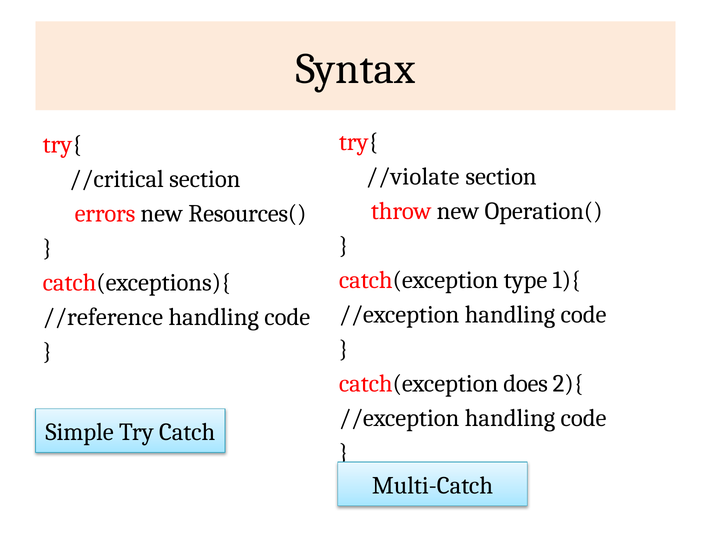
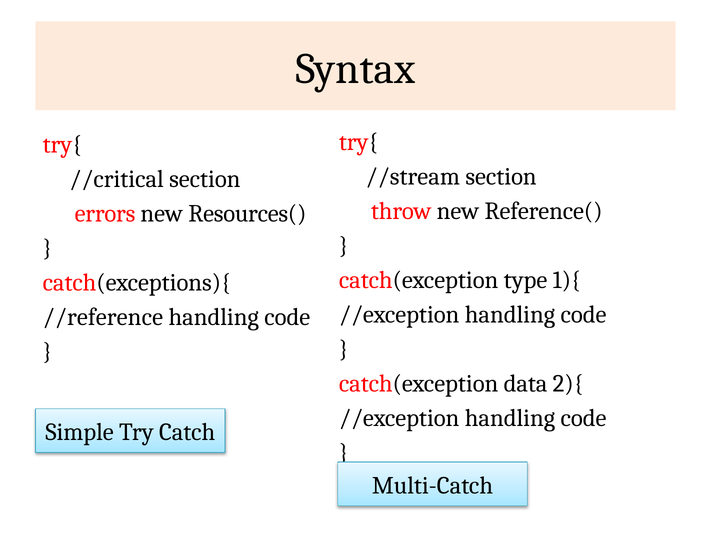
//violate: //violate -> //stream (413, 177)
Operation(: Operation( -> Reference( (544, 211)
does: does -> data (526, 384)
